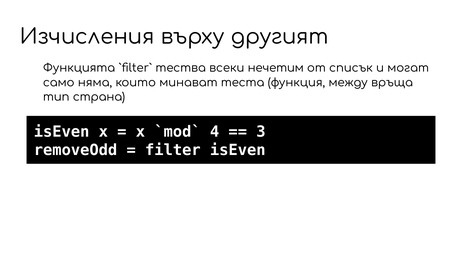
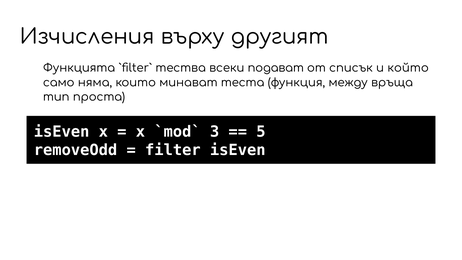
нечетим: нечетим -> подават (276, 68)
могат: могат -> който (408, 68)
страна: страна -> проста (99, 97)
4: 4 -> 3 (215, 132)
3: 3 -> 5 (261, 132)
